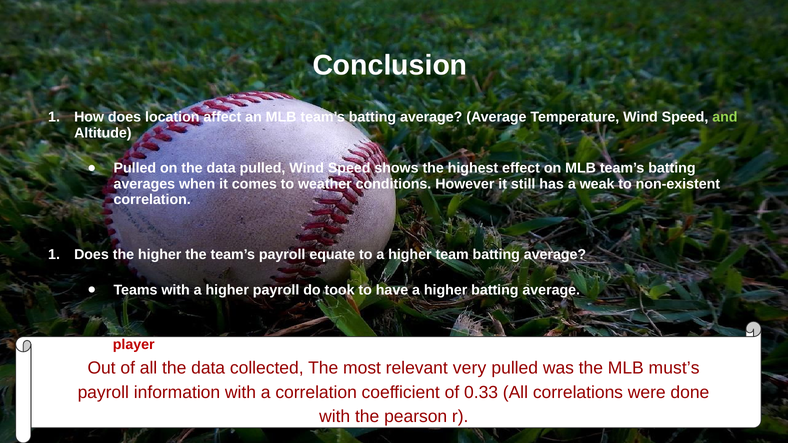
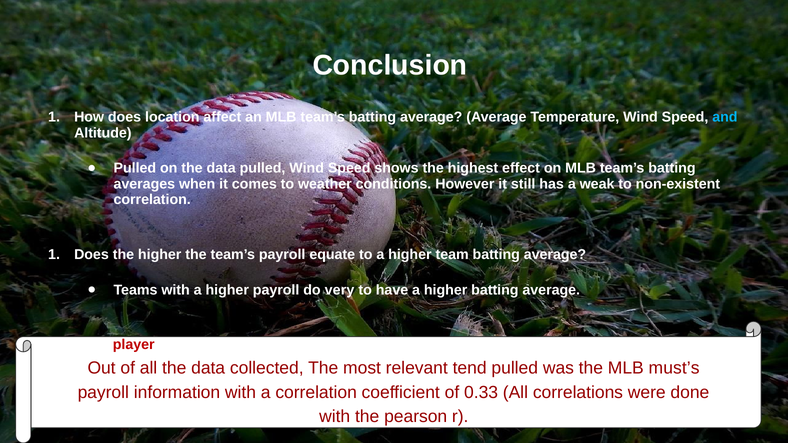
and colour: light green -> light blue (725, 117)
took: took -> very (340, 290)
very: very -> tend (470, 368)
